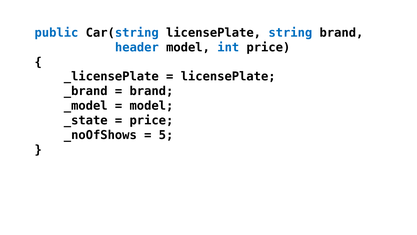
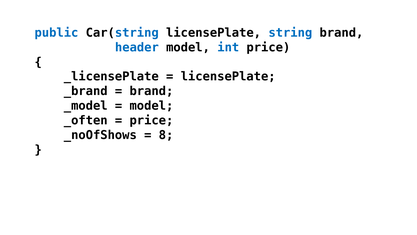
_state: _state -> _often (86, 120)
5: 5 -> 8 (166, 135)
